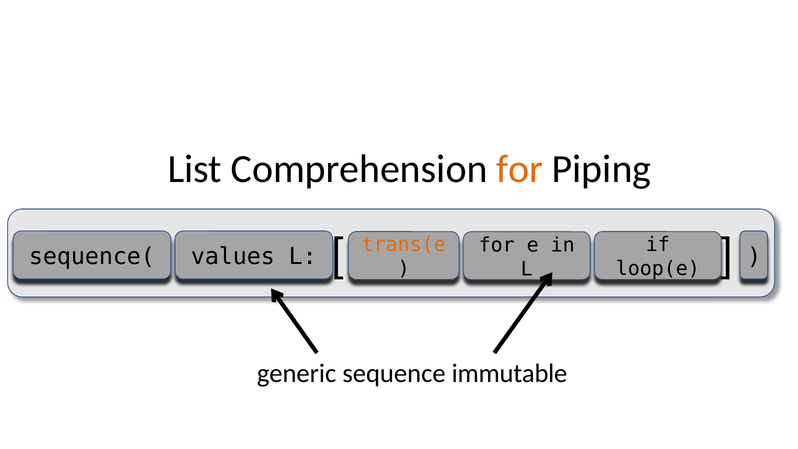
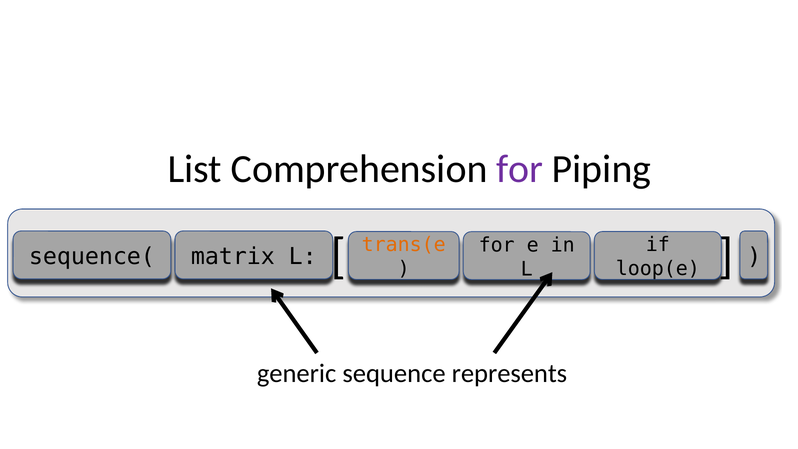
for colour: orange -> purple (520, 169)
values: values -> matrix (233, 256)
immutable: immutable -> represents (509, 374)
